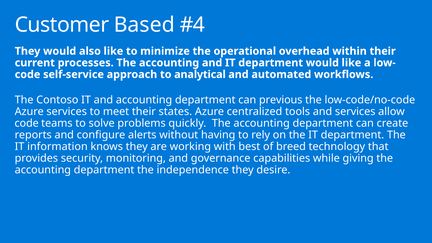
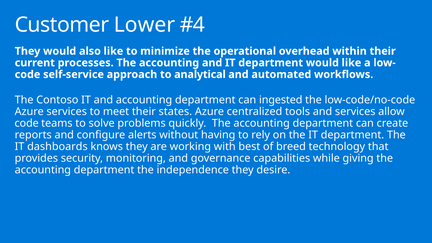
Based: Based -> Lower (144, 25)
previous: previous -> ingested (281, 100)
information: information -> dashboards (57, 147)
